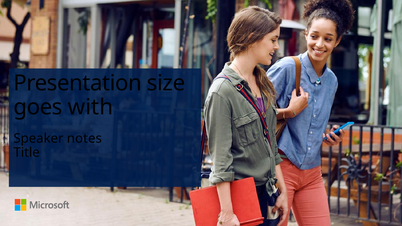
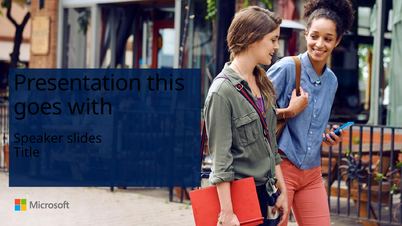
size: size -> this (166, 83)
notes: notes -> slides (84, 138)
